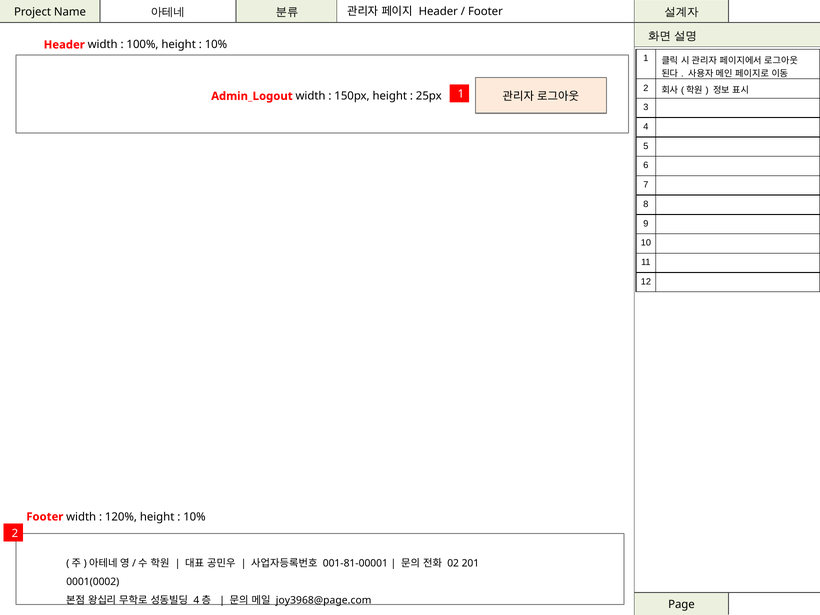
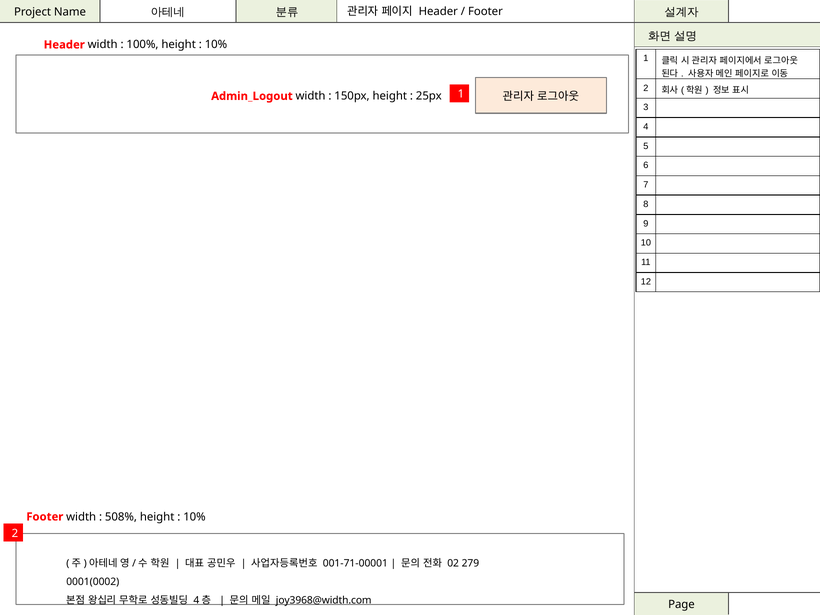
120%: 120% -> 508% (121, 517)
001-81-00001: 001-81-00001 -> 001-71-00001 (355, 563)
201: 201 -> 279 (470, 563)
joy3968@page.com: joy3968@page.com -> joy3968@width.com (324, 600)
